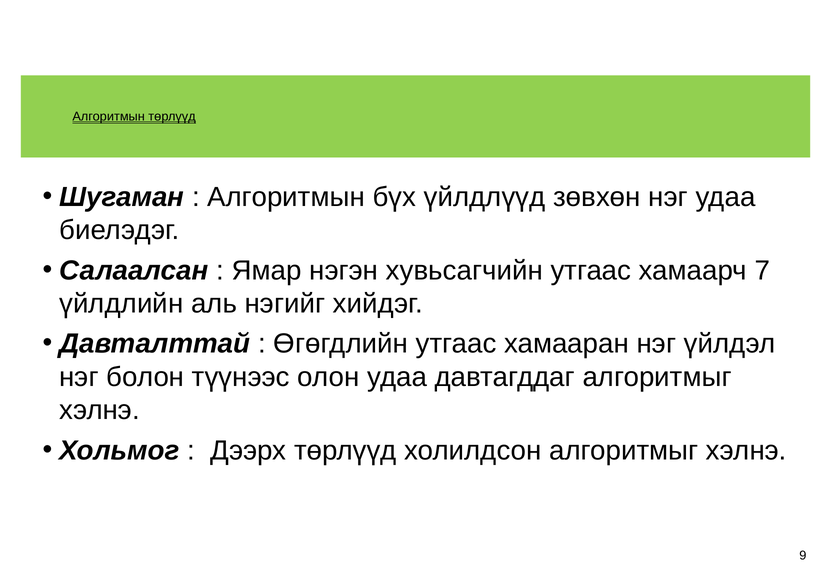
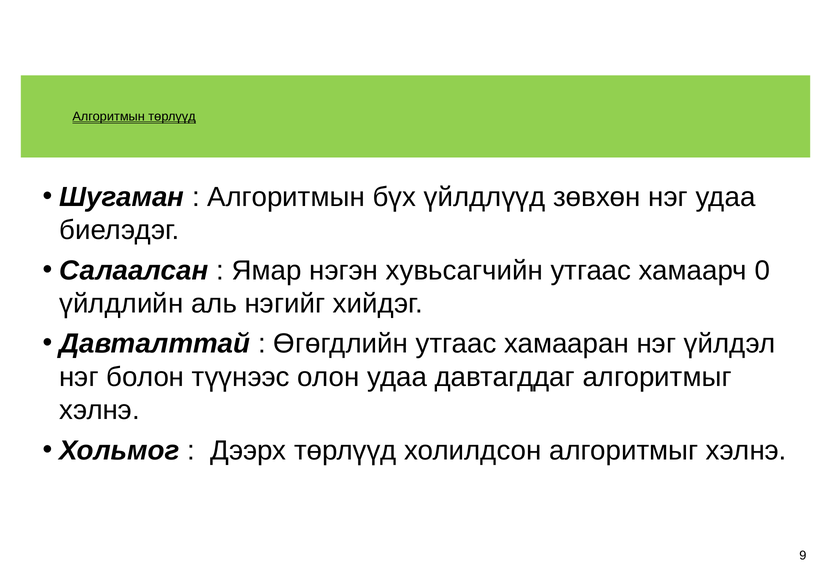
7: 7 -> 0 (762, 271)
